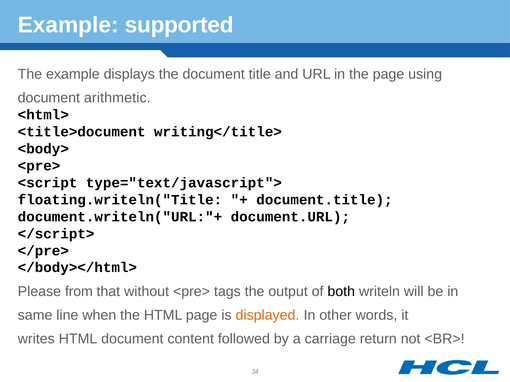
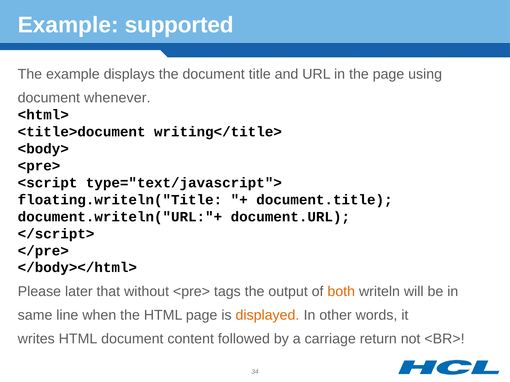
arithmetic: arithmetic -> whenever (117, 98)
from: from -> later (79, 292)
both colour: black -> orange (341, 292)
